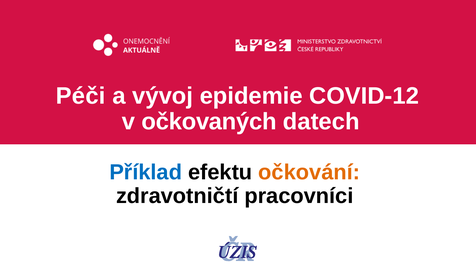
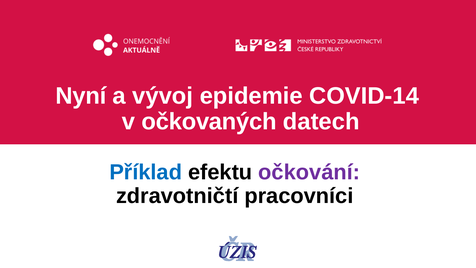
Péči: Péči -> Nyní (81, 96)
COVID-12: COVID-12 -> COVID-14 (364, 96)
očkování colour: orange -> purple (309, 172)
